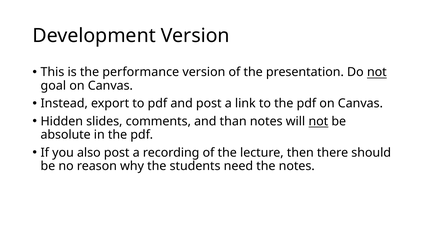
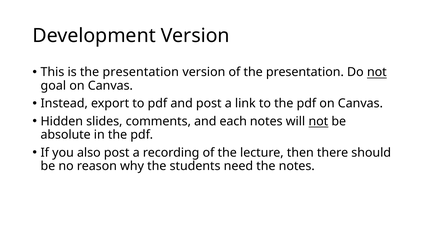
is the performance: performance -> presentation (141, 72)
than: than -> each (233, 121)
